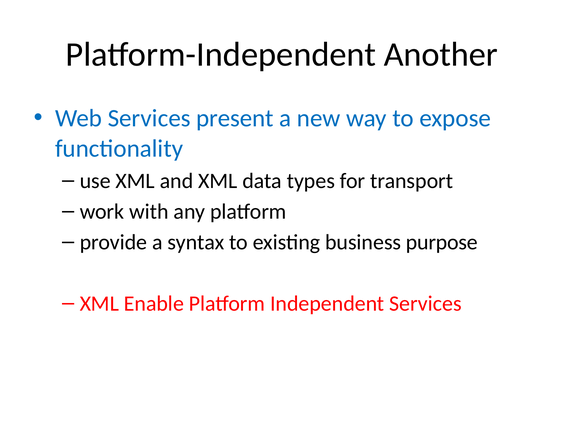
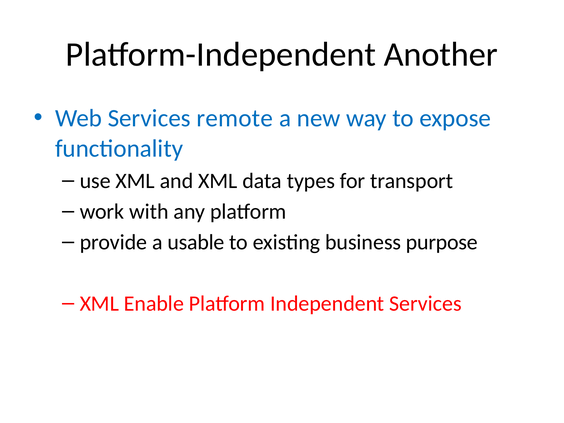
present: present -> remote (235, 118)
syntax: syntax -> usable (196, 242)
